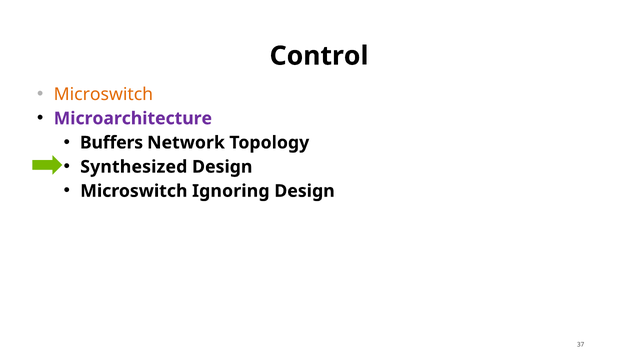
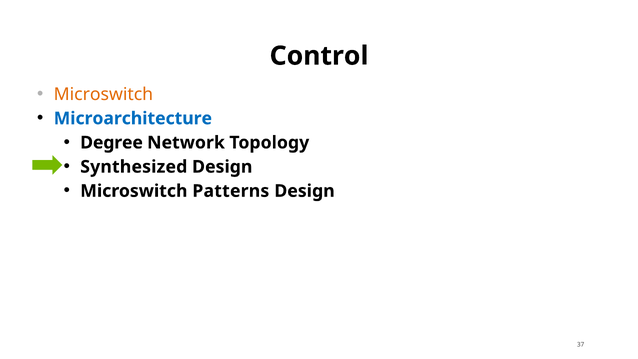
Microarchitecture colour: purple -> blue (133, 118)
Buffers: Buffers -> Degree (112, 143)
Ignoring: Ignoring -> Patterns (231, 191)
